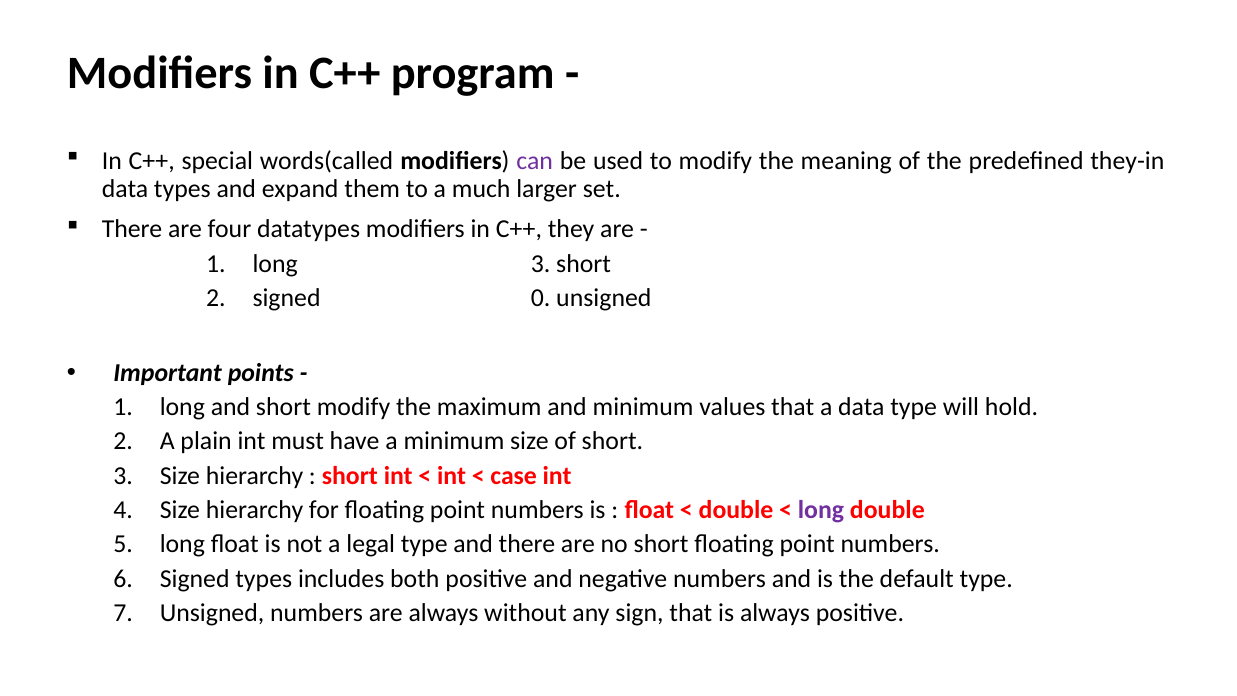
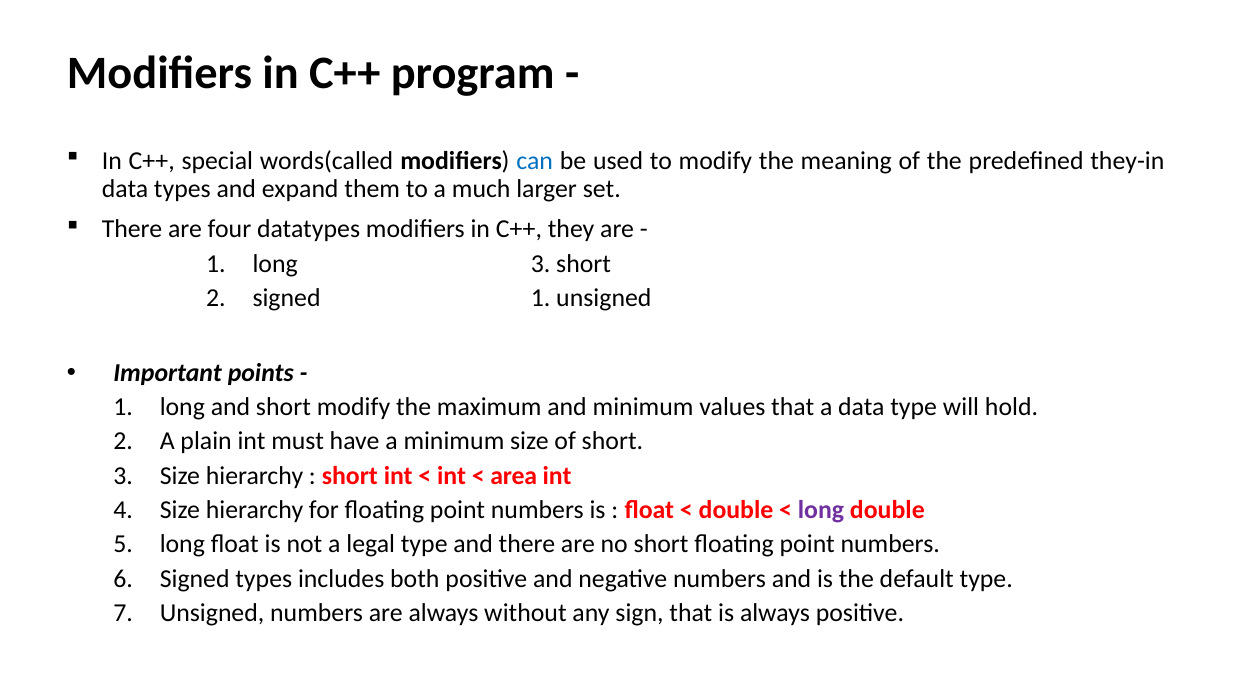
can colour: purple -> blue (535, 161)
signed 0: 0 -> 1 (541, 298)
case: case -> area (514, 476)
